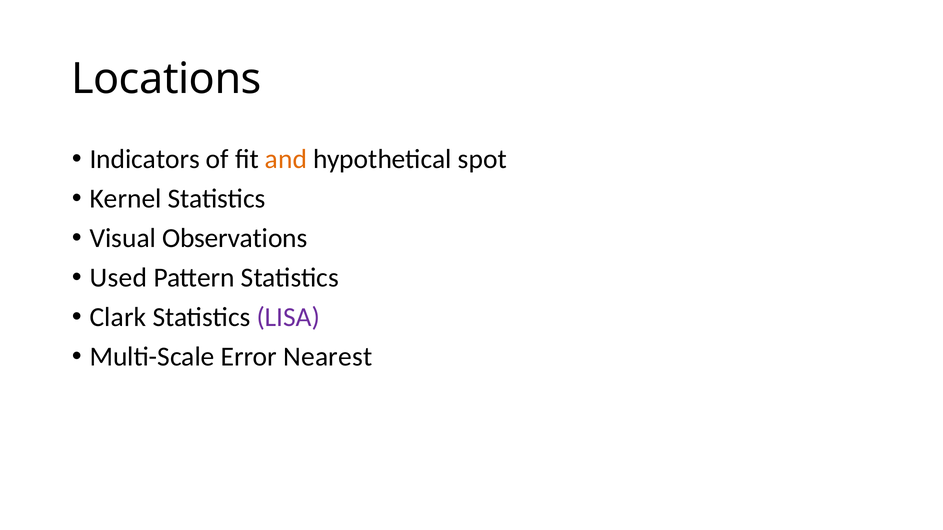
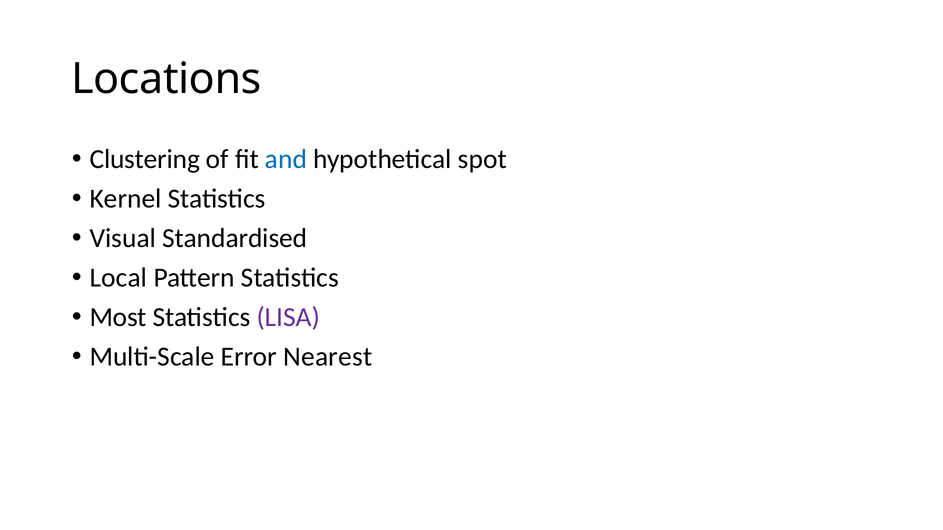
Indicators: Indicators -> Clustering (145, 159)
and colour: orange -> blue (286, 159)
Observations: Observations -> Standardised (235, 239)
Used: Used -> Local (118, 278)
Clark: Clark -> Most (118, 318)
